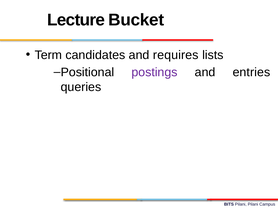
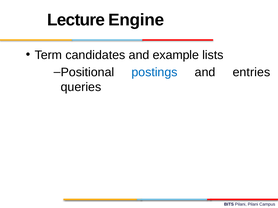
Bucket: Bucket -> Engine (136, 20)
requires: requires -> example (176, 55)
postings colour: purple -> blue (154, 72)
